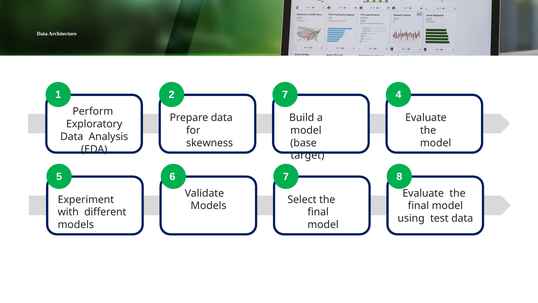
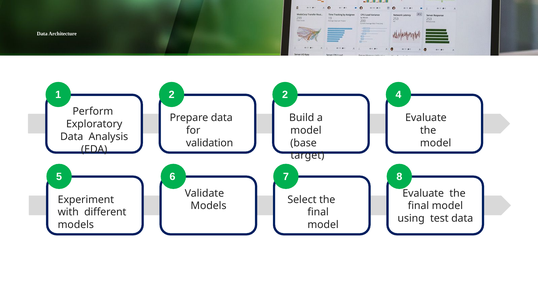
2 7: 7 -> 2 (285, 95)
skewness: skewness -> validation (210, 143)
